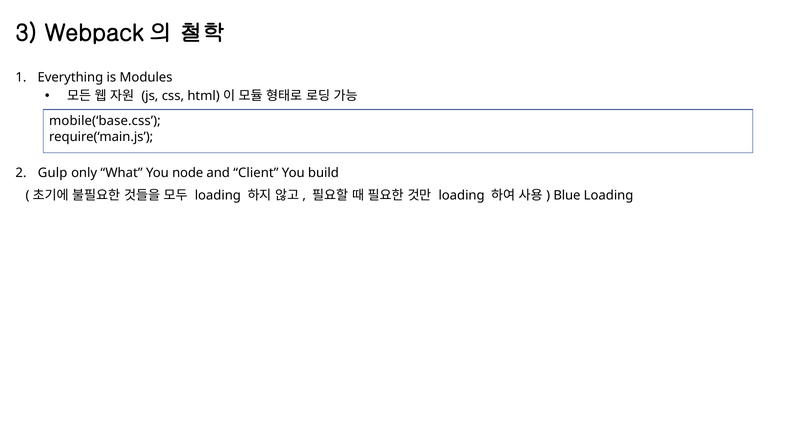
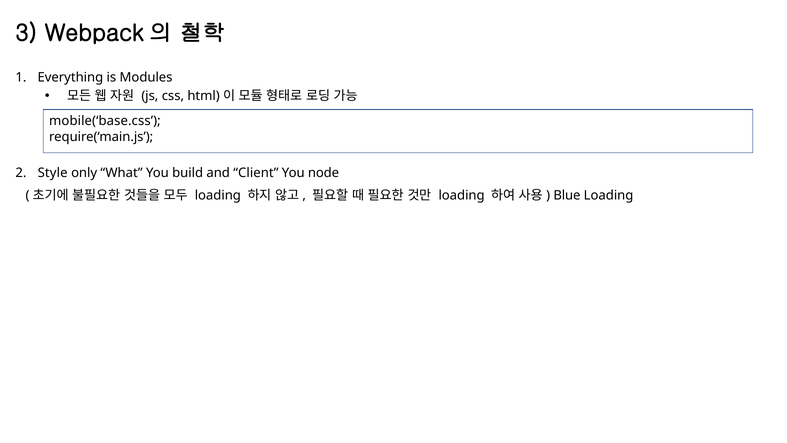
Gulp: Gulp -> Style (53, 173)
node: node -> build (188, 173)
build: build -> node (323, 173)
